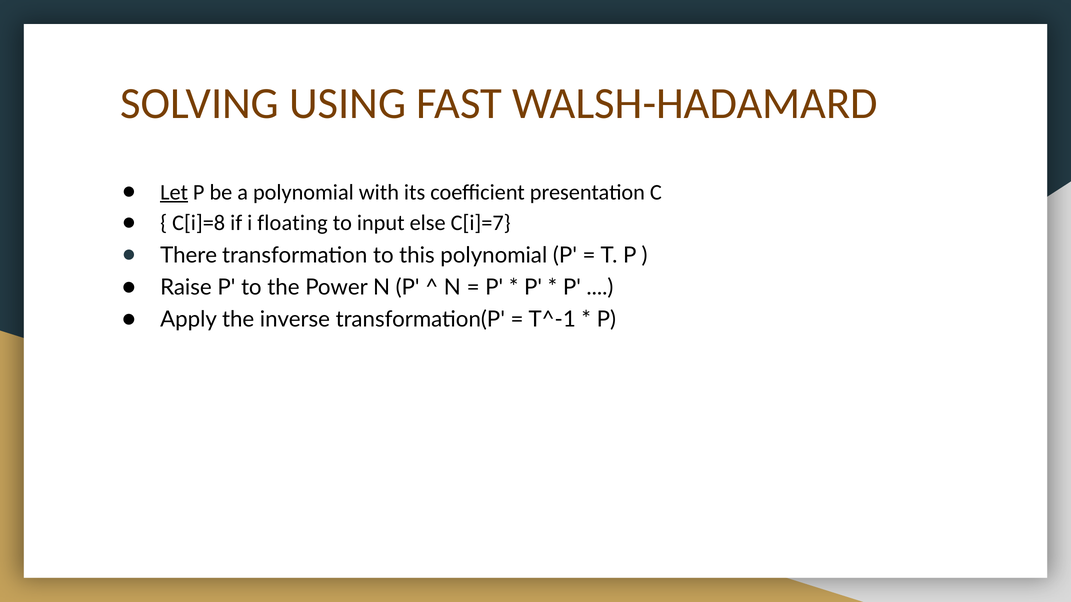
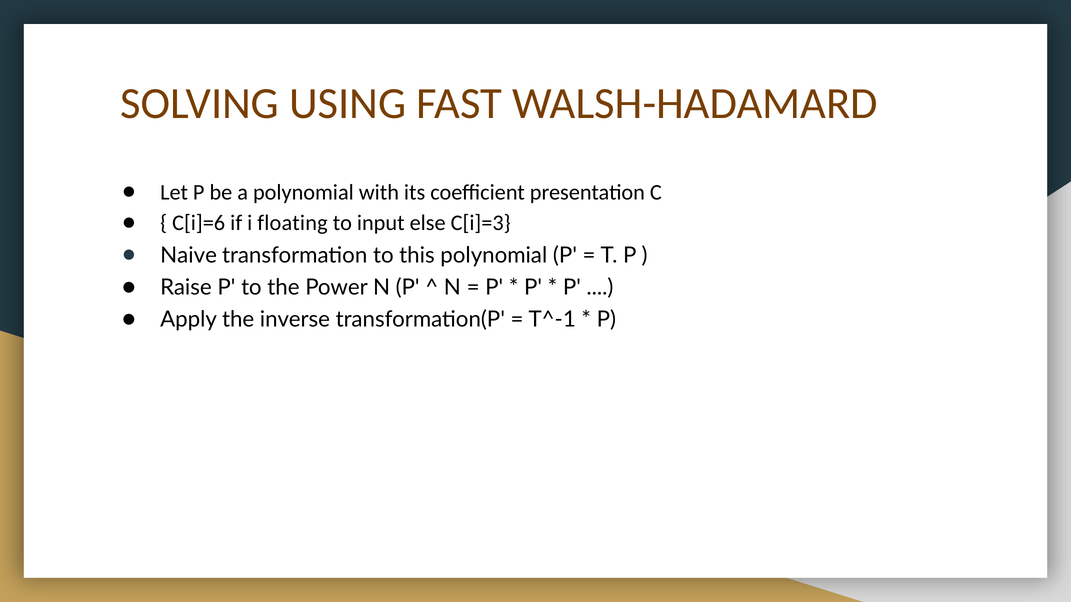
Let underline: present -> none (174, 192)
C[i]=8: C[i]=8 -> C[i]=6 (199, 223)
C[i]=7: C[i]=7 -> C[i]=3 (481, 223)
There: There -> Naive (189, 255)
